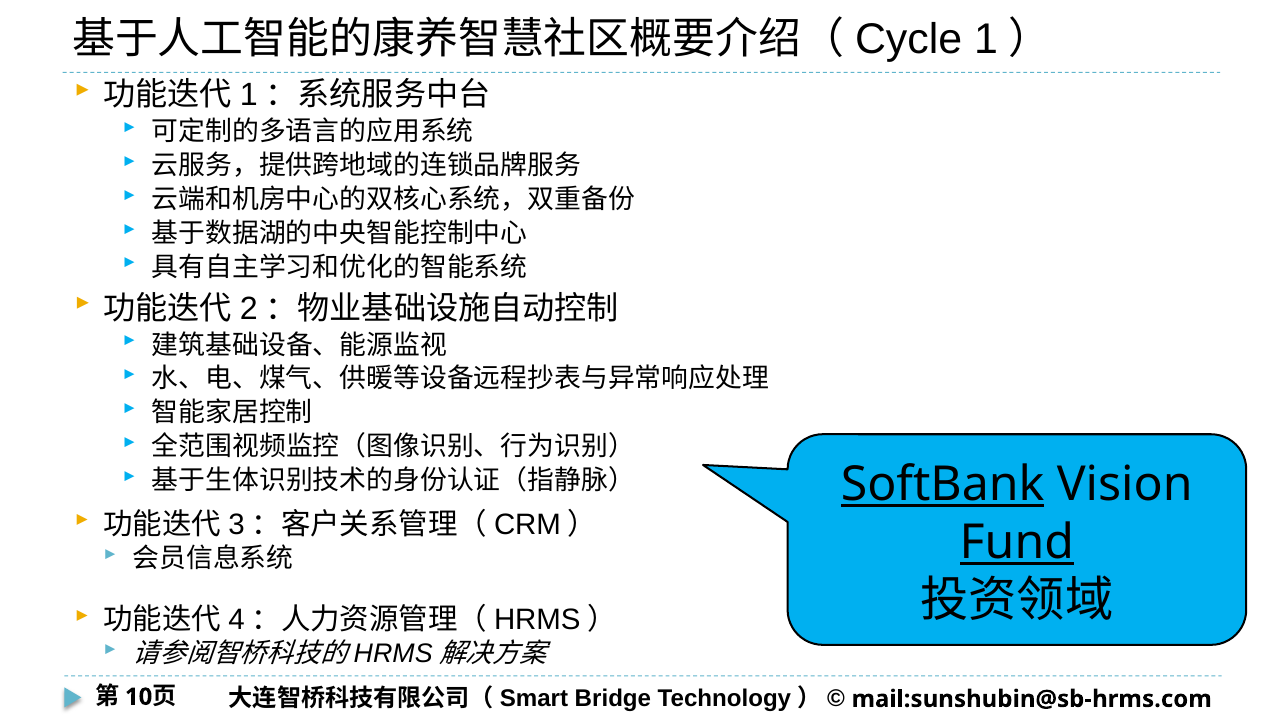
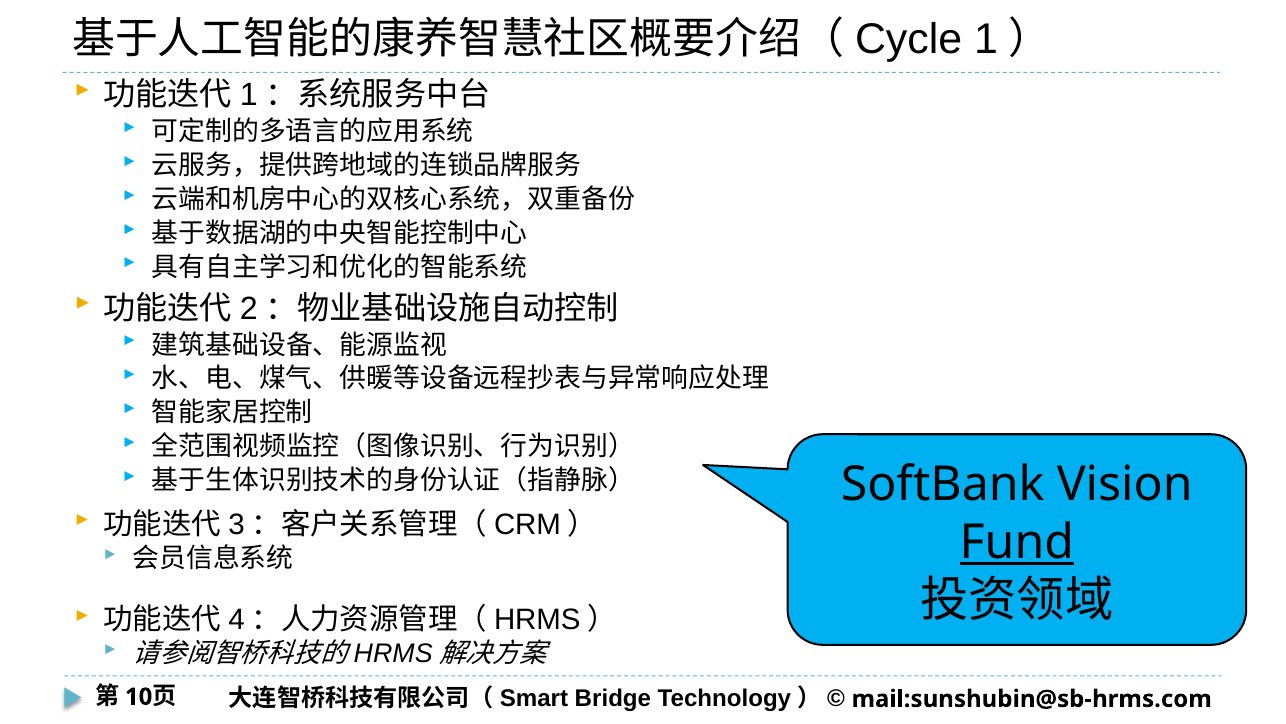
SoftBank underline: present -> none (943, 485)
